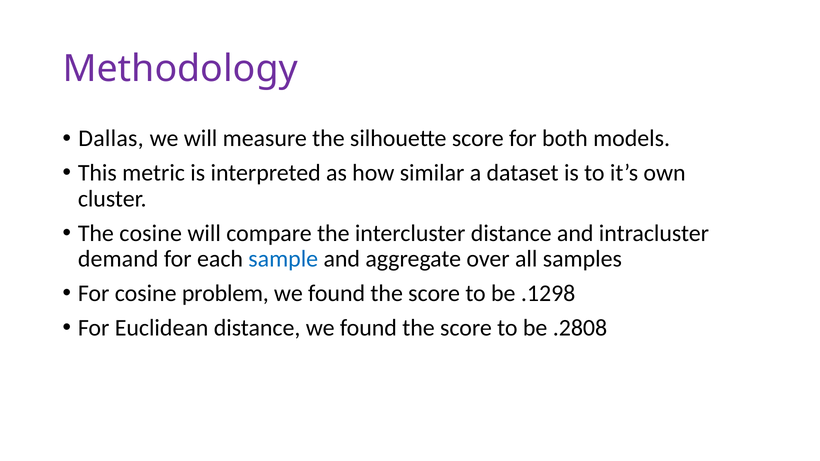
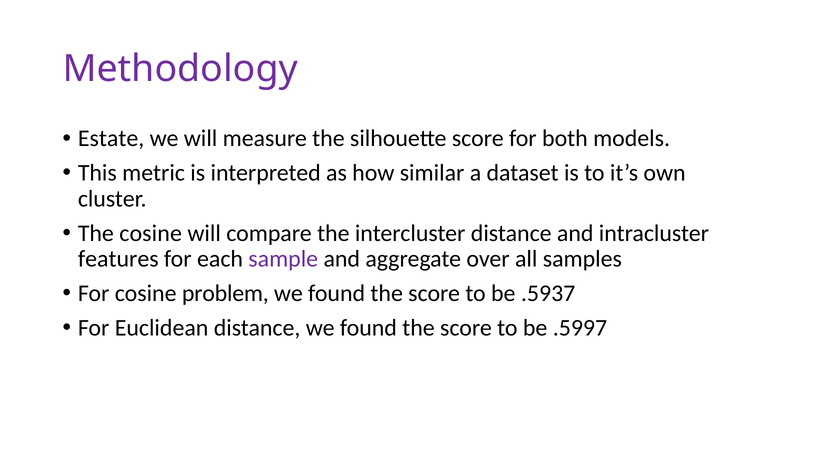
Dallas: Dallas -> Estate (111, 139)
demand: demand -> features (118, 259)
sample colour: blue -> purple (283, 259)
.1298: .1298 -> .5937 (548, 293)
.2808: .2808 -> .5997 (580, 328)
